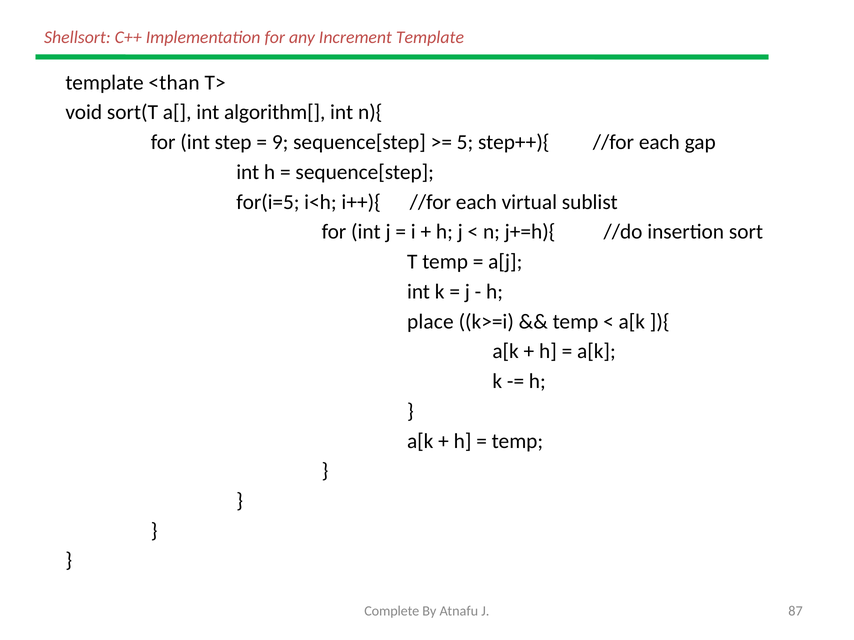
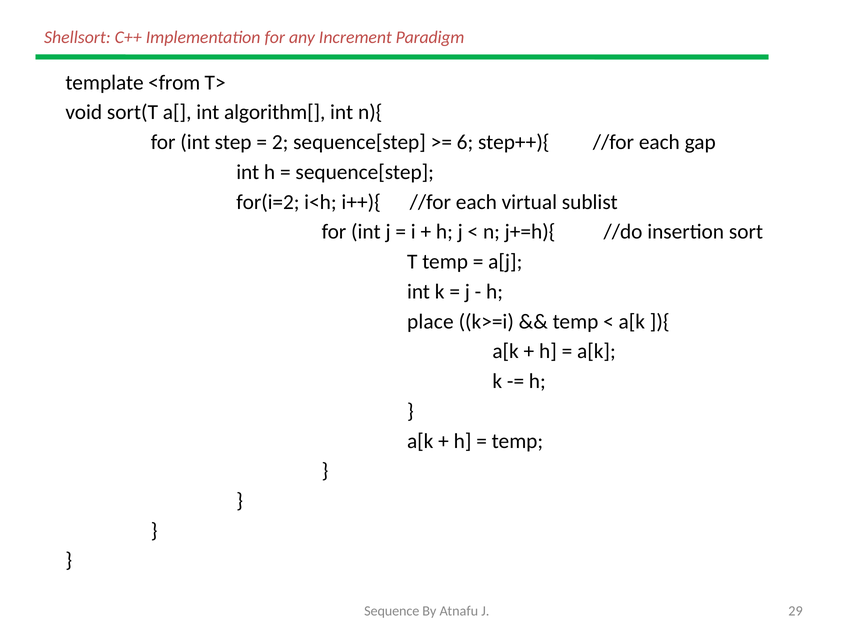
Increment Template: Template -> Paradigm (430, 38)
<than: <than -> <from (174, 83)
9: 9 -> 2 (280, 142)
5: 5 -> 6 (465, 142)
for(i=5: for(i=5 -> for(i=2 (268, 202)
Complete: Complete -> Sequence (392, 612)
87: 87 -> 29 (796, 612)
